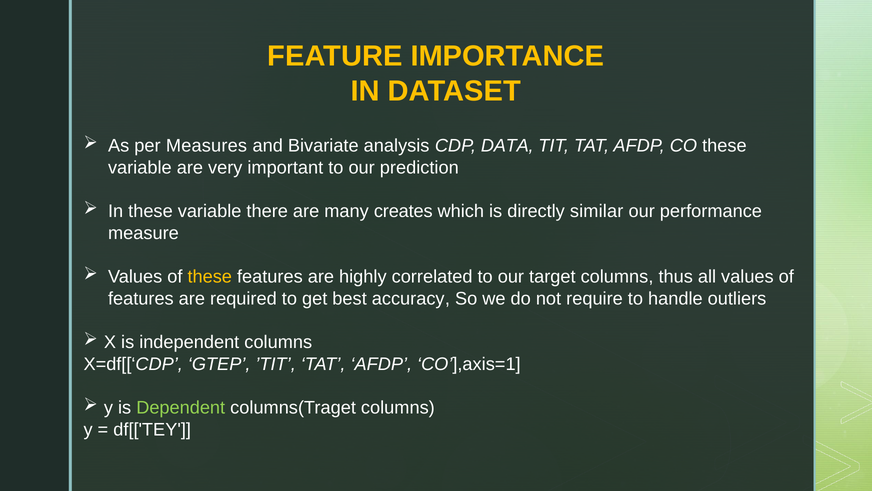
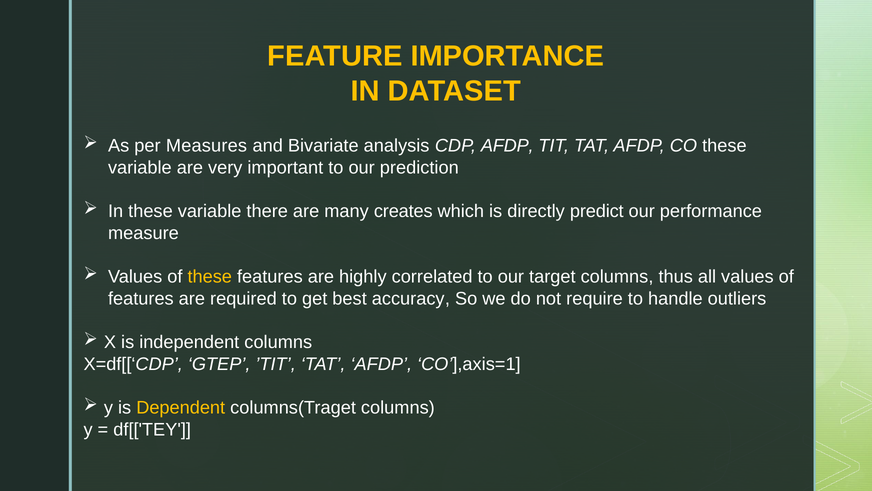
CDP DATA: DATA -> AFDP (507, 146)
similar: similar -> predict (597, 211)
Dependent colour: light green -> yellow (181, 407)
